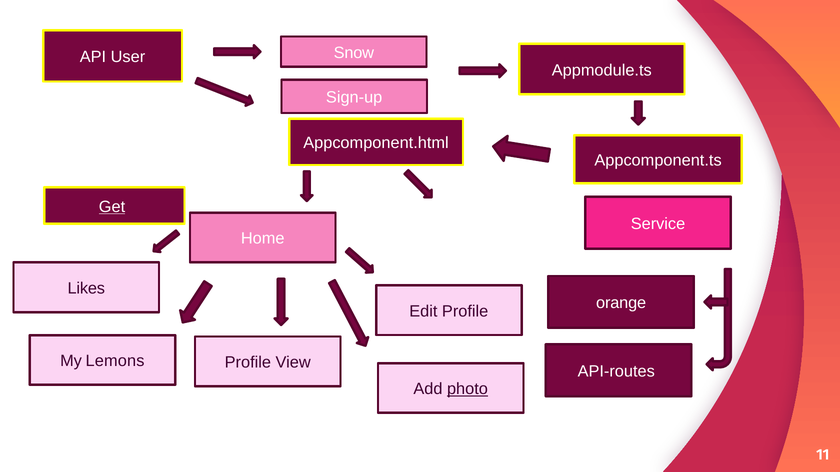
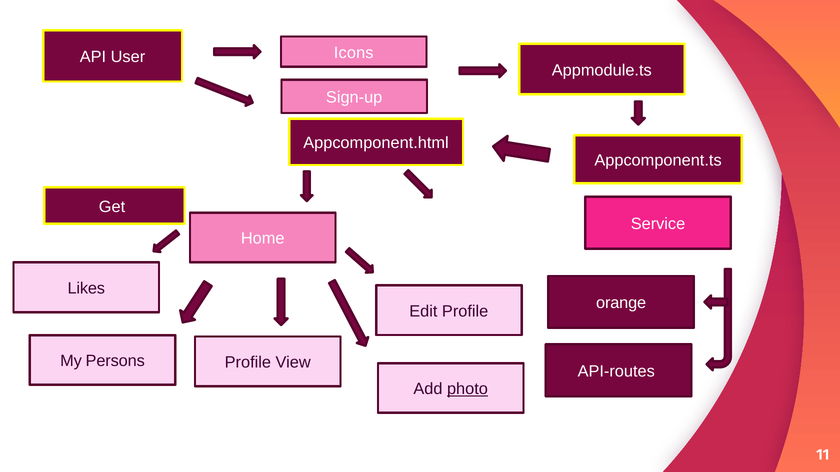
Snow: Snow -> Icons (354, 53)
Get underline: present -> none (112, 207)
Lemons: Lemons -> Persons (115, 361)
